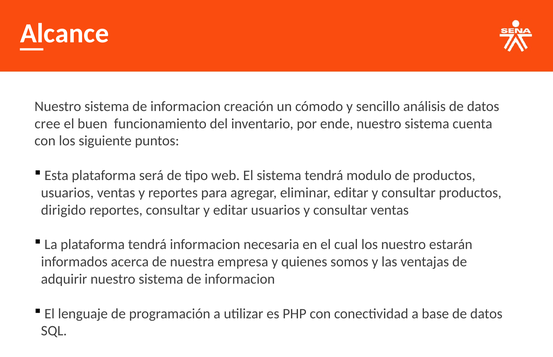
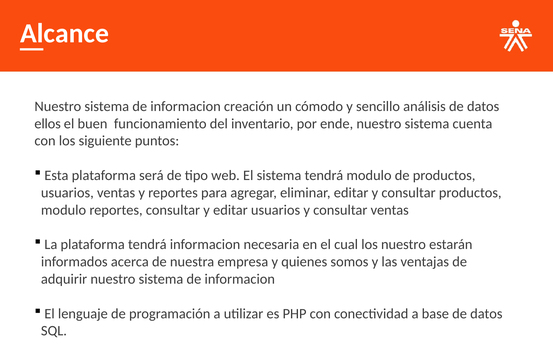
cree: cree -> ellos (48, 124)
dirigido: dirigido -> modulo (64, 210)
